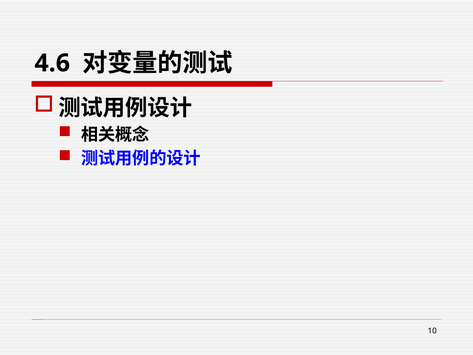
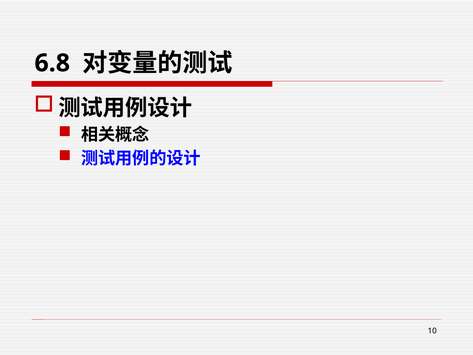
4.6: 4.6 -> 6.8 (52, 63)
